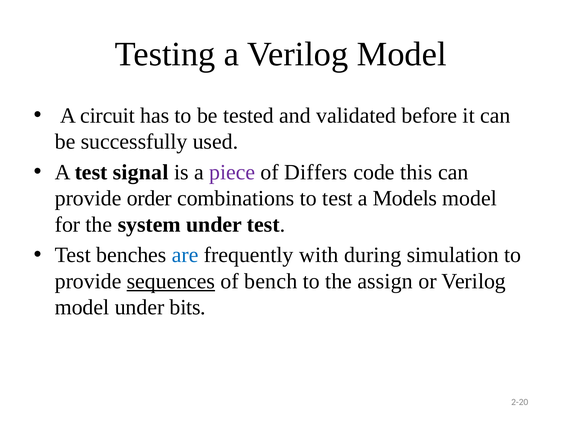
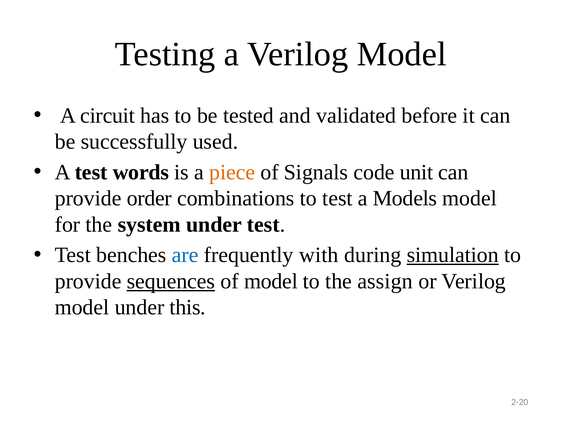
signal: signal -> words (141, 172)
piece colour: purple -> orange (232, 172)
Differs: Differs -> Signals (316, 172)
this: this -> unit (416, 172)
simulation underline: none -> present (453, 255)
of bench: bench -> model (271, 282)
bits: bits -> this (188, 308)
